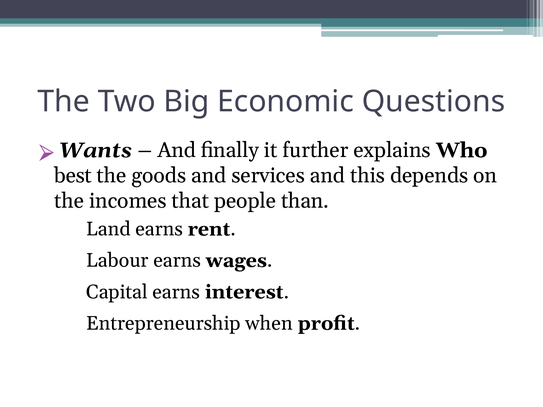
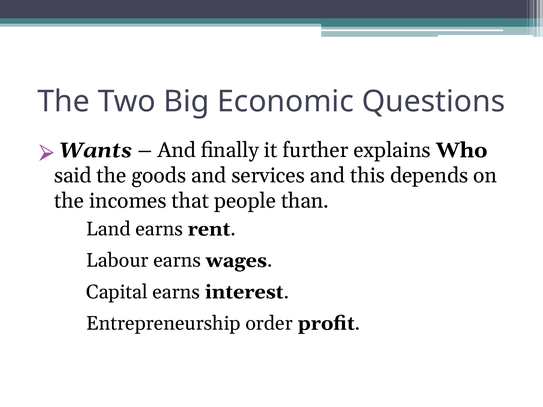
best: best -> said (73, 176)
when: when -> order (269, 324)
